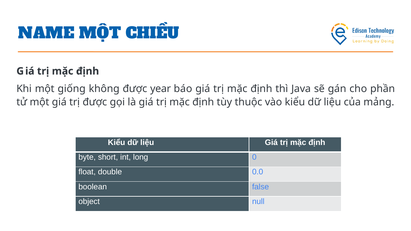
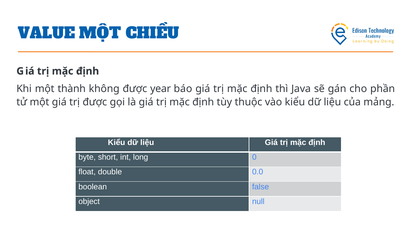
NAME: NAME -> VALUE (46, 33)
giống: giống -> thành (72, 89)
